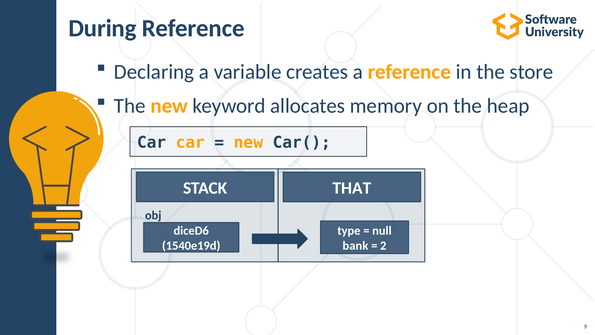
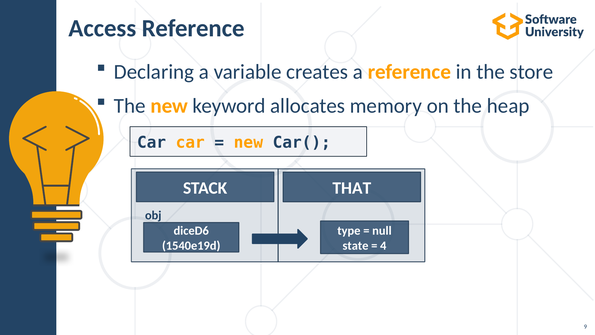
During: During -> Access (102, 28)
bank: bank -> state (355, 245)
2: 2 -> 4 (383, 245)
